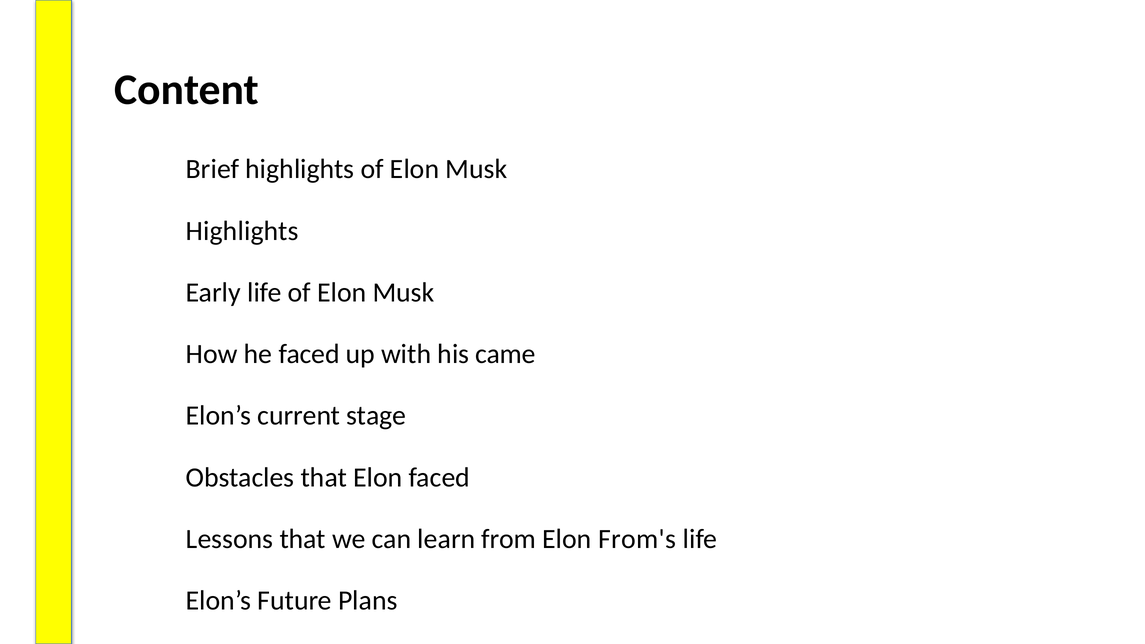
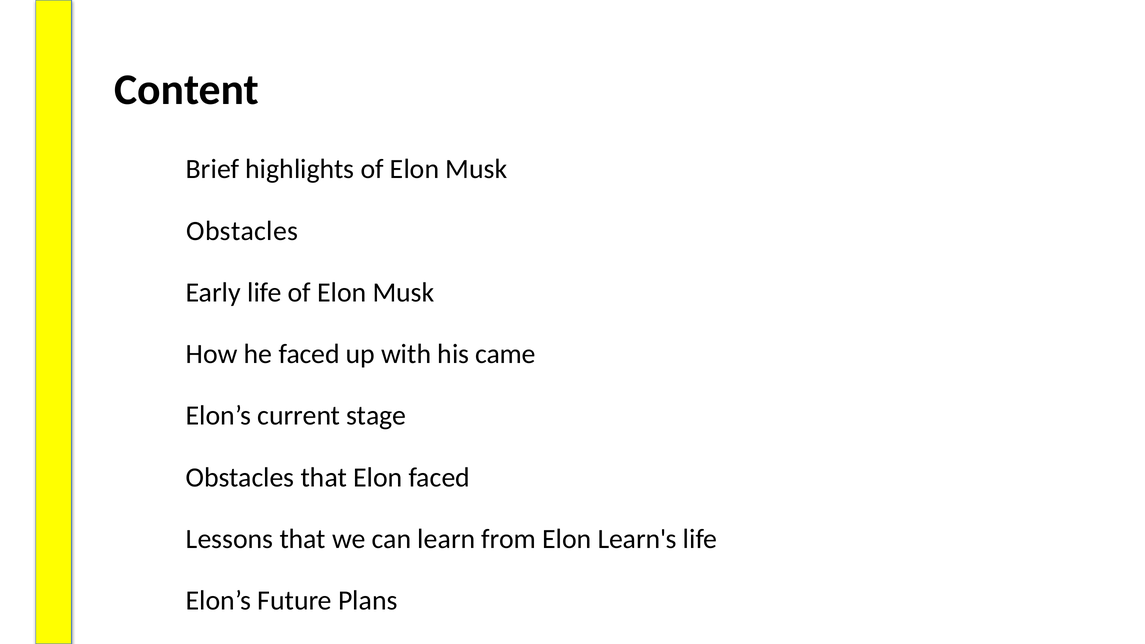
Highlights: Highlights -> Obstacles (242, 231)
From's: From's -> Learn's (637, 539)
